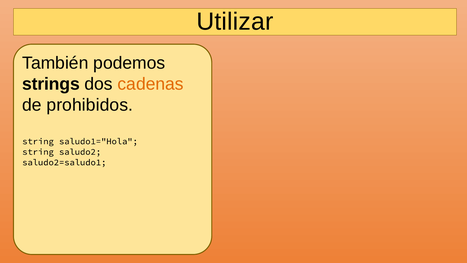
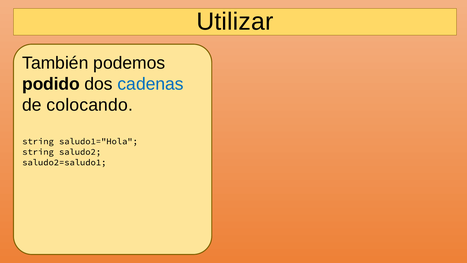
strings: strings -> podido (51, 84)
cadenas colour: orange -> blue (151, 84)
prohibidos: prohibidos -> colocando (90, 105)
